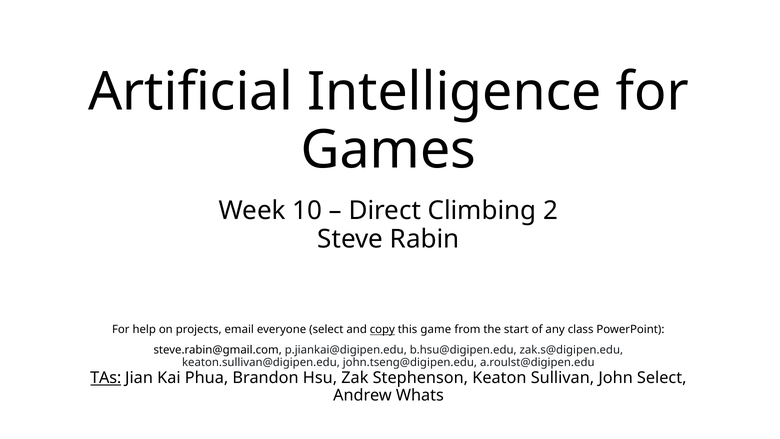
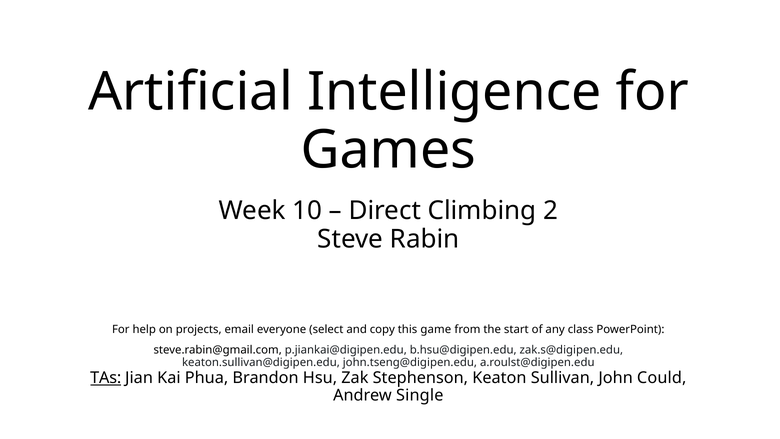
copy underline: present -> none (382, 330)
John Select: Select -> Could (662, 378)
Whats: Whats -> Single (420, 395)
